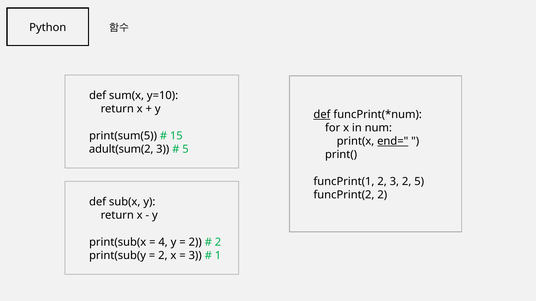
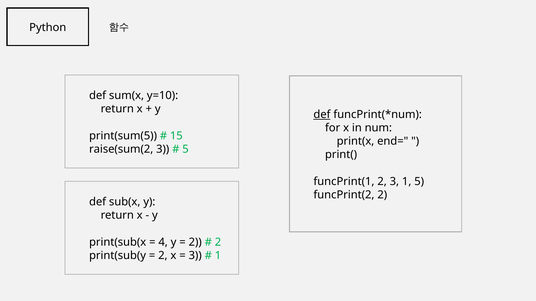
end= underline: present -> none (393, 141)
adult(sum(2: adult(sum(2 -> raise(sum(2 (121, 149)
3 2: 2 -> 1 (407, 182)
